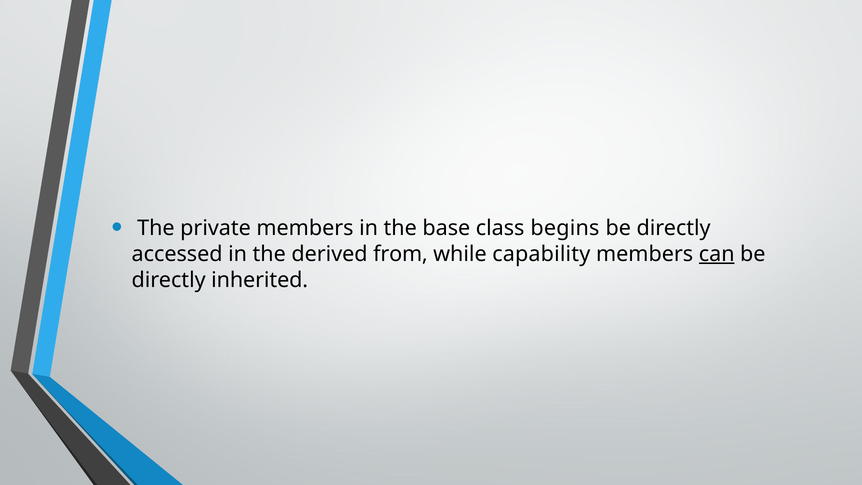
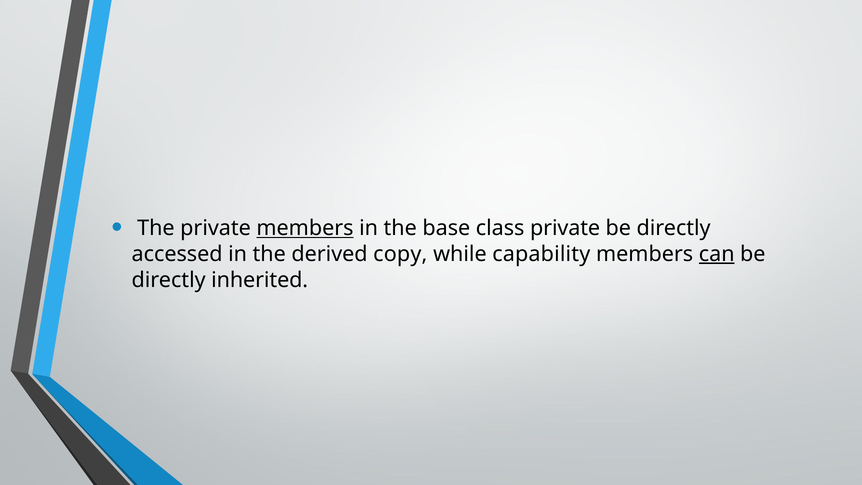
members underline: none -> present (305, 228)
class begins: begins -> private (565, 228)
from: from -> copy (400, 254)
